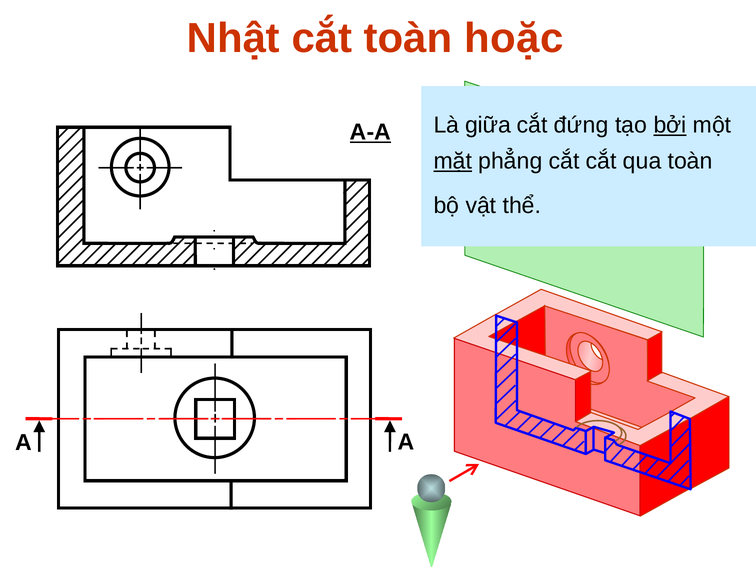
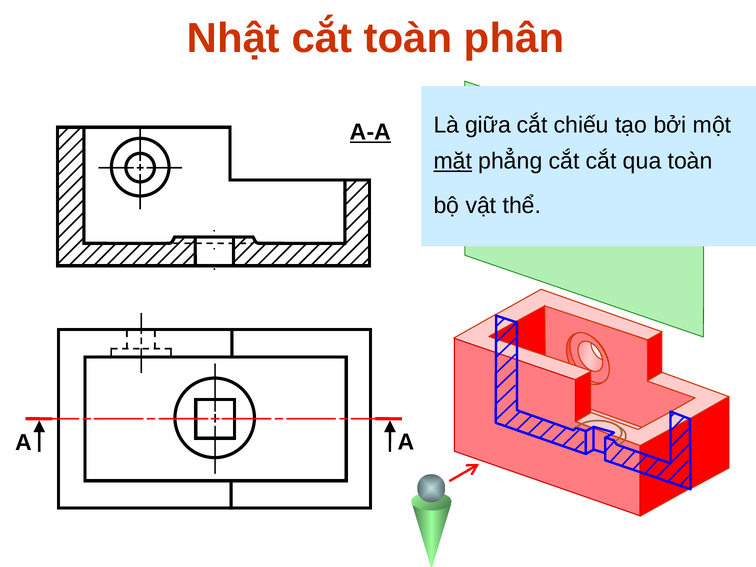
hoặc: hoặc -> phân (514, 38)
đứng: đứng -> chiếu (581, 125)
bởi underline: present -> none (670, 125)
